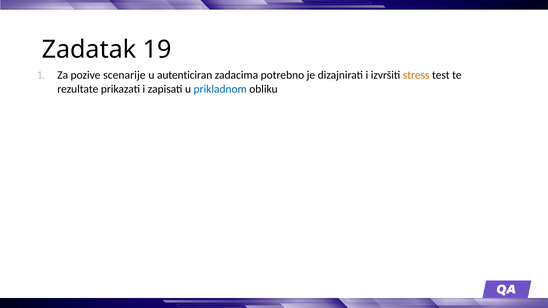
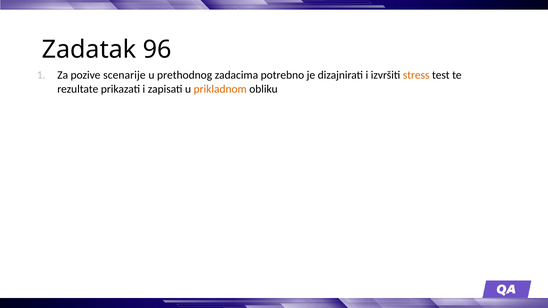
19: 19 -> 96 (157, 50)
autenticiran: autenticiran -> prethodnog (185, 75)
prikladnom colour: blue -> orange (220, 89)
